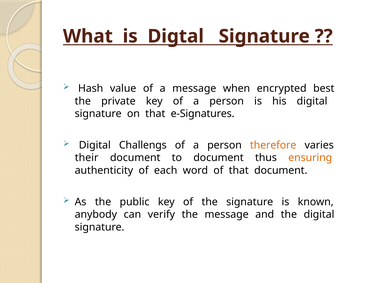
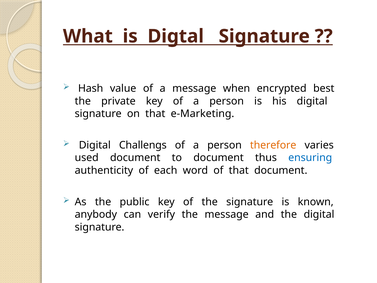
e-Signatures: e-Signatures -> e-Marketing (203, 114)
their: their -> used (87, 158)
ensuring colour: orange -> blue (310, 158)
